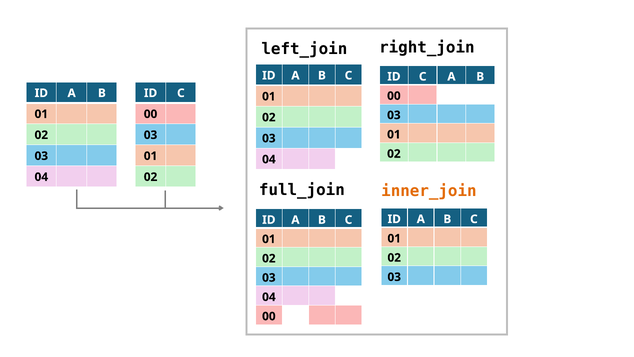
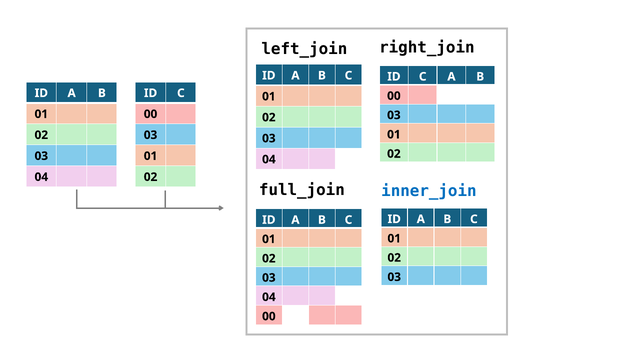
inner_join colour: orange -> blue (429, 191)
